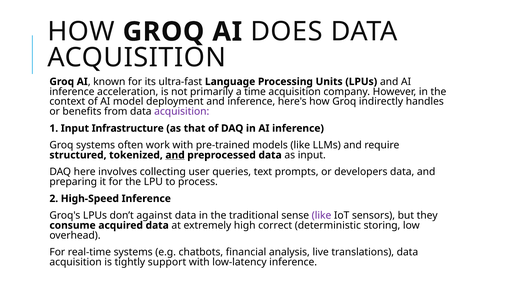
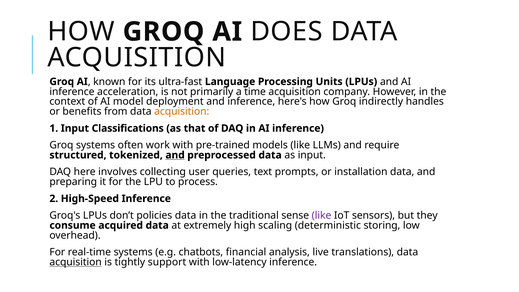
acquisition colour: purple -> orange (182, 112)
Infrastructure: Infrastructure -> Classifications (128, 128)
developers: developers -> installation (361, 172)
against: against -> policies (154, 215)
correct: correct -> scaling (275, 225)
acquisition underline: none -> present (76, 262)
